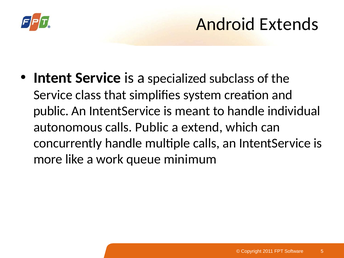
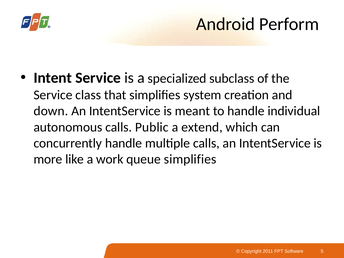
Extends: Extends -> Perform (289, 24)
public: public -> down (51, 111)
queue minimum: minimum -> simplifies (190, 159)
